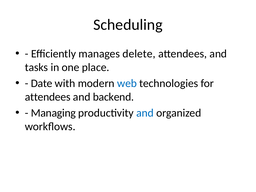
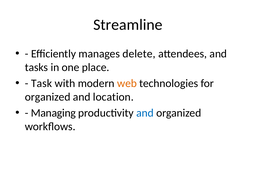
Scheduling: Scheduling -> Streamline (128, 25)
Date: Date -> Task (42, 83)
web colour: blue -> orange (127, 83)
attendees: attendees -> organized (48, 97)
backend: backend -> location (113, 97)
